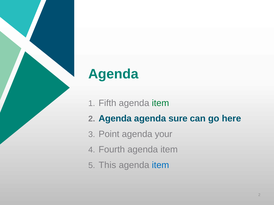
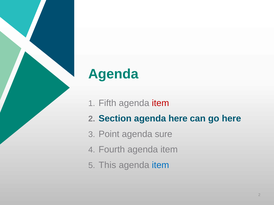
item colour: green -> red (160, 103)
Agenda: Agenda -> Section (115, 119)
agenda sure: sure -> here (178, 119)
your: your -> sure (164, 134)
